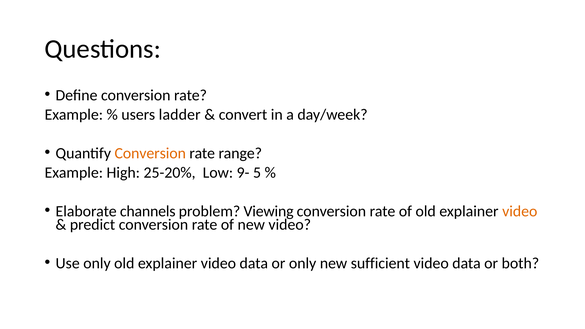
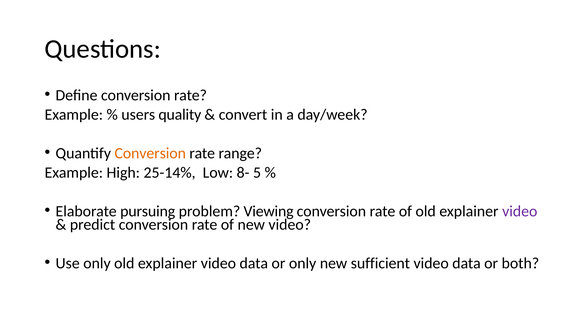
ladder: ladder -> quality (180, 115)
25-20%: 25-20% -> 25-14% (170, 173)
9-: 9- -> 8- (243, 173)
channels: channels -> pursuing (148, 211)
video colour: orange -> purple (520, 211)
